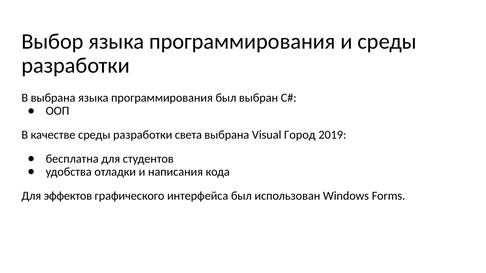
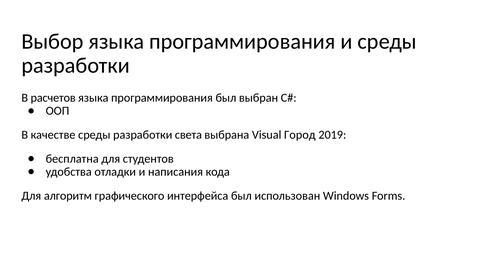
В выбрана: выбрана -> расчетов (53, 98)
эффектов: эффектов -> алгоритм (68, 196)
